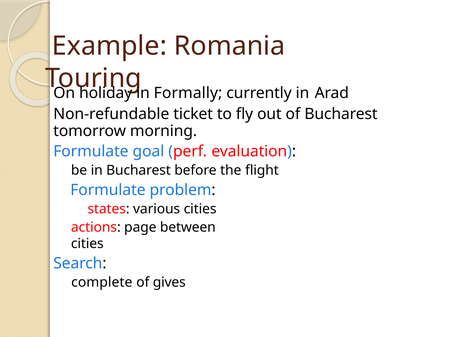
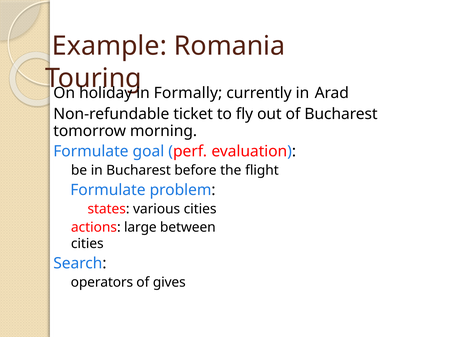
page: page -> large (140, 228)
complete: complete -> operators (102, 283)
